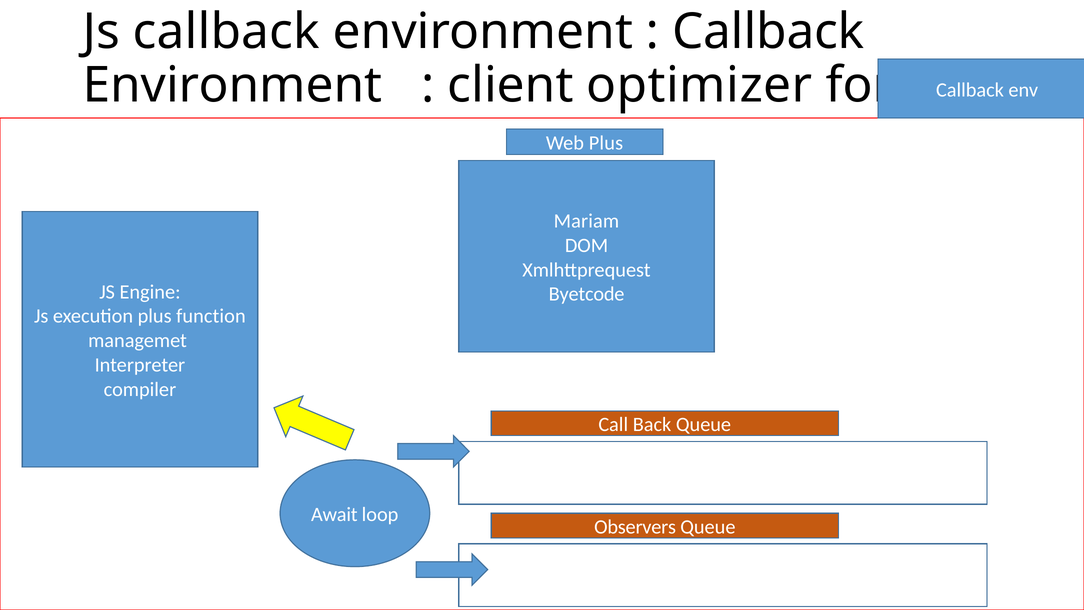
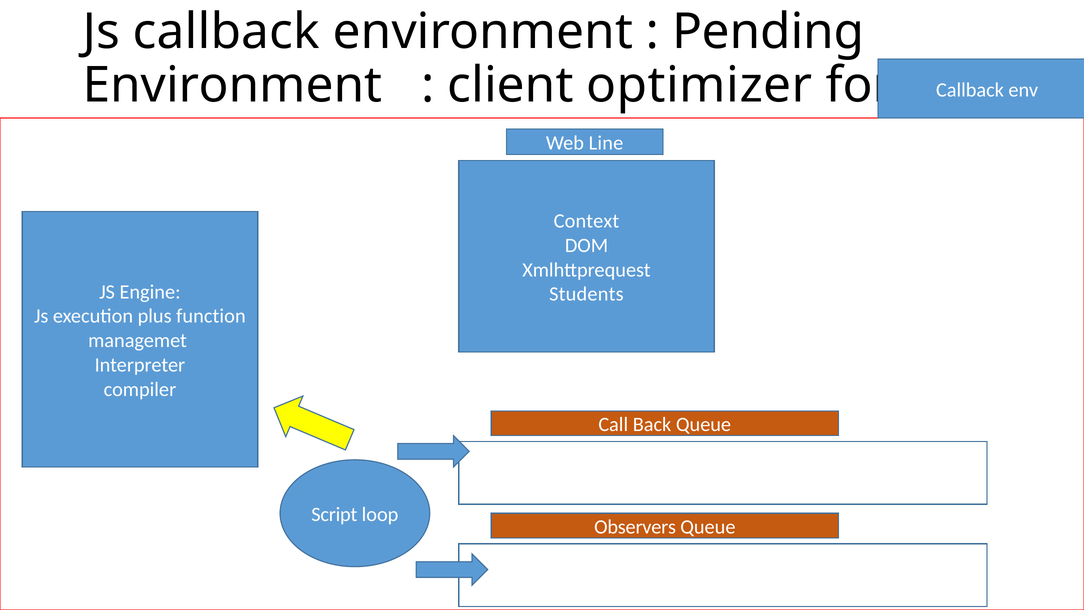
Callback: Callback -> Pending (768, 32)
Web Plus: Plus -> Line (606, 143)
Mariam: Mariam -> Context (586, 221)
Byetcode: Byetcode -> Students (586, 294)
Await: Await -> Script (334, 514)
